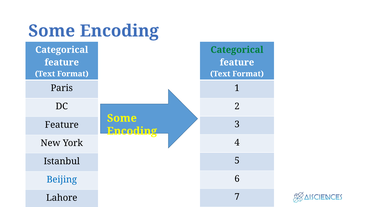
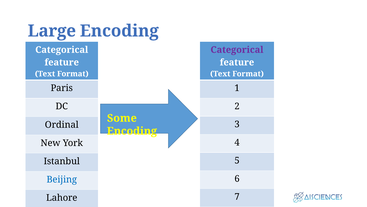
Some: Some -> Large (52, 31)
Categorical colour: green -> purple (237, 50)
Feature: Feature -> Ordinal (62, 124)
